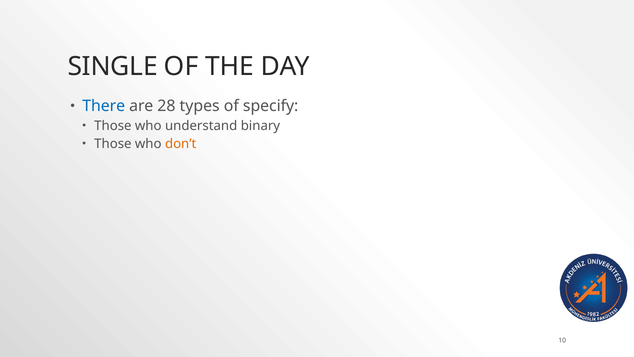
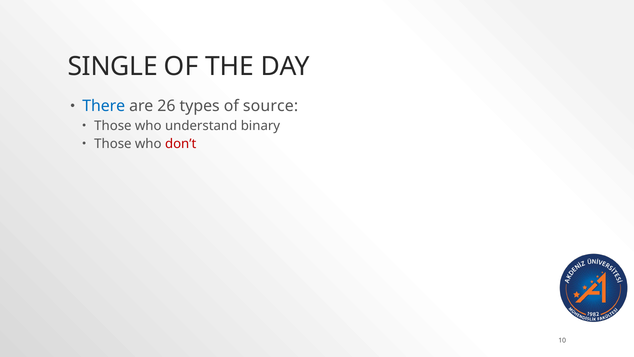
28: 28 -> 26 (166, 106)
specify: specify -> source (271, 106)
don’t colour: orange -> red (181, 144)
